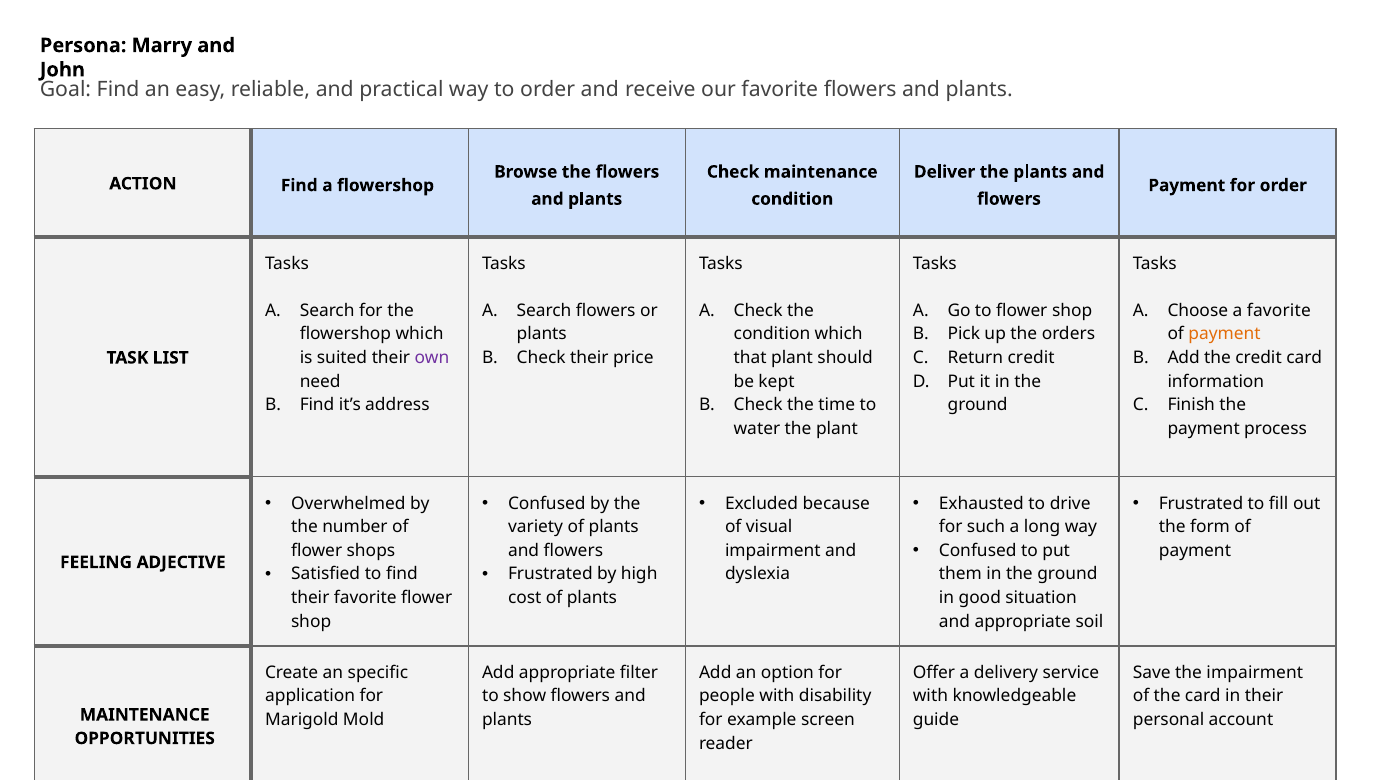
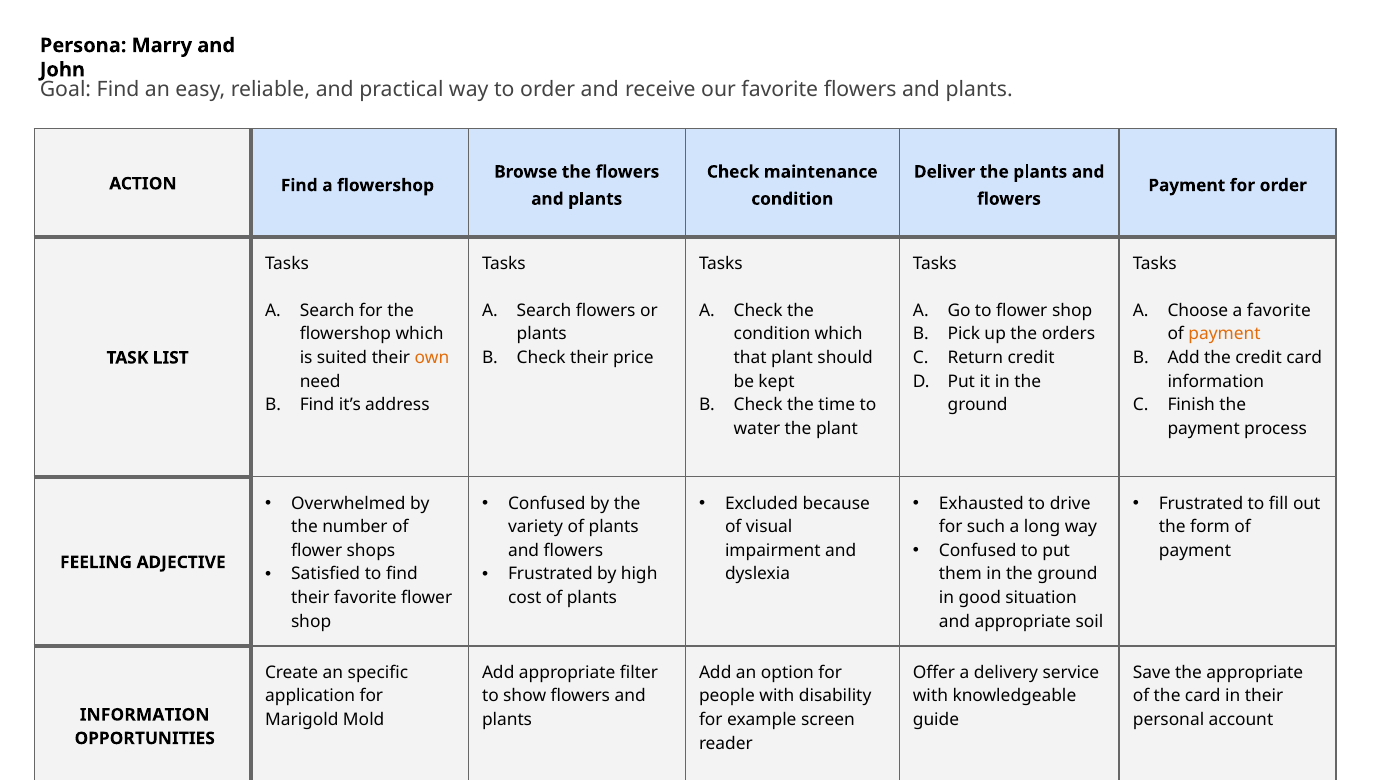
own colour: purple -> orange (432, 358)
the impairment: impairment -> appropriate (1255, 673)
MAINTENANCE: MAINTENANCE -> INFORMATION (145, 715)
